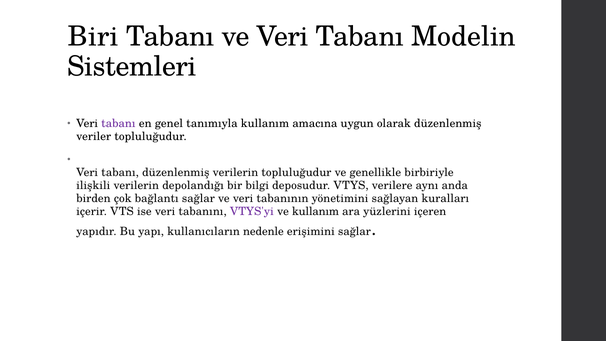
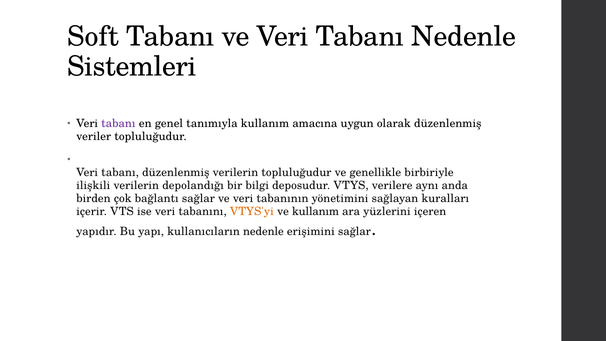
Biri: Biri -> Soft (93, 37)
Tabanı Modelin: Modelin -> Nedenle (464, 37)
VTYS'yi colour: purple -> orange (252, 211)
